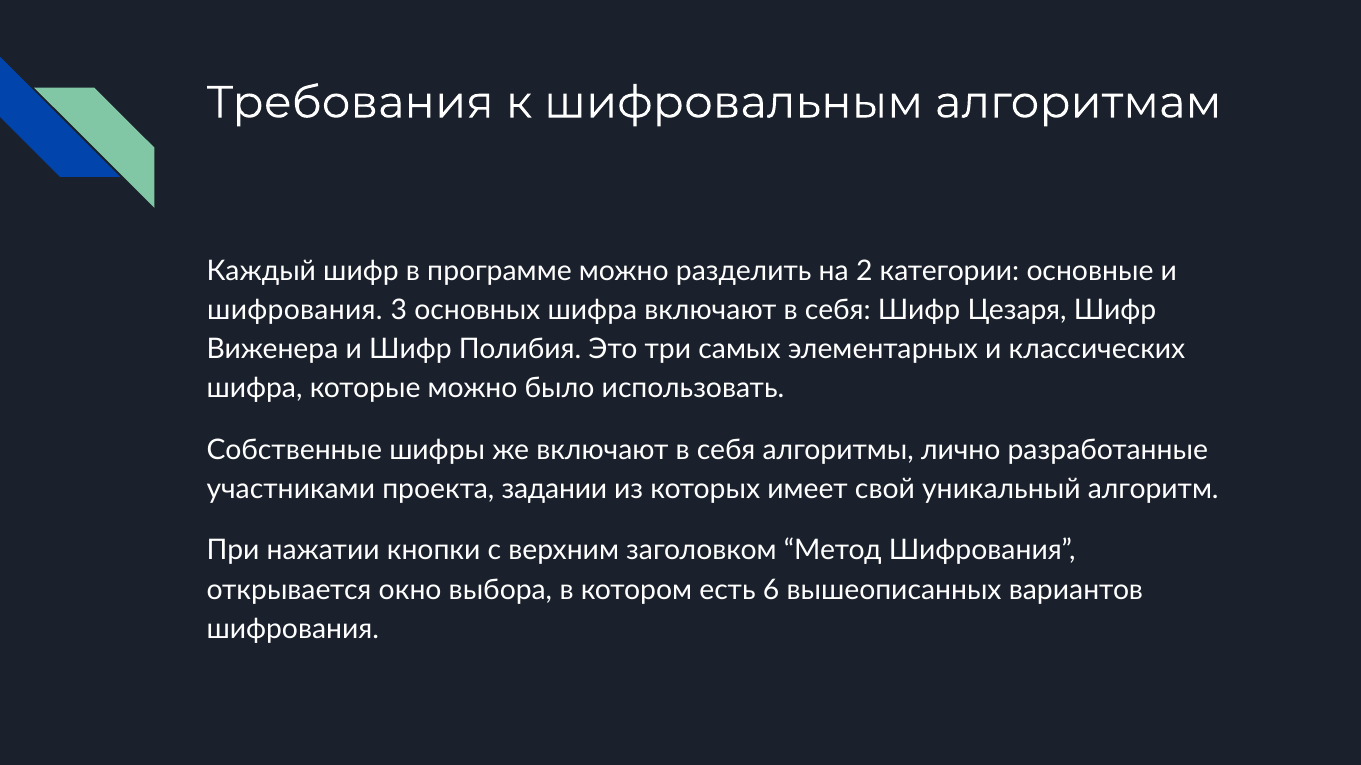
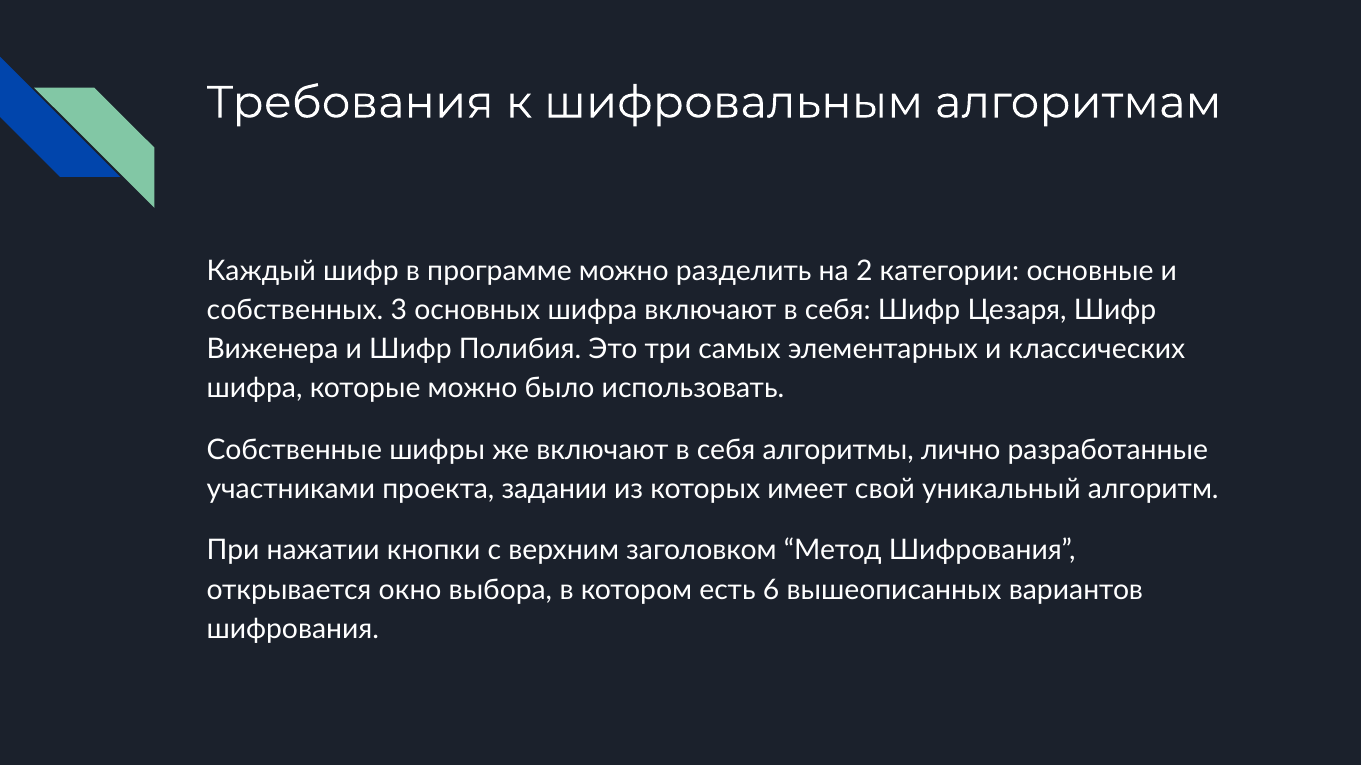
шифрования: шифрования -> собственных (295, 310)
